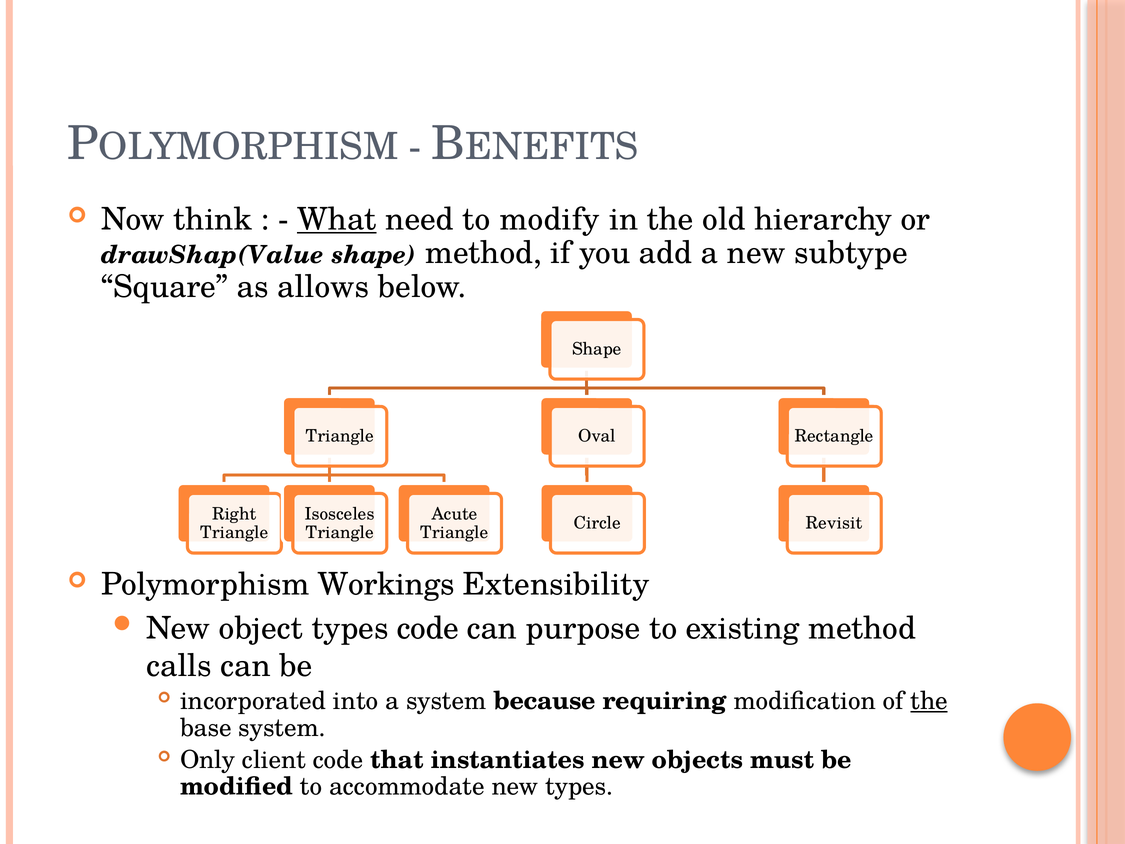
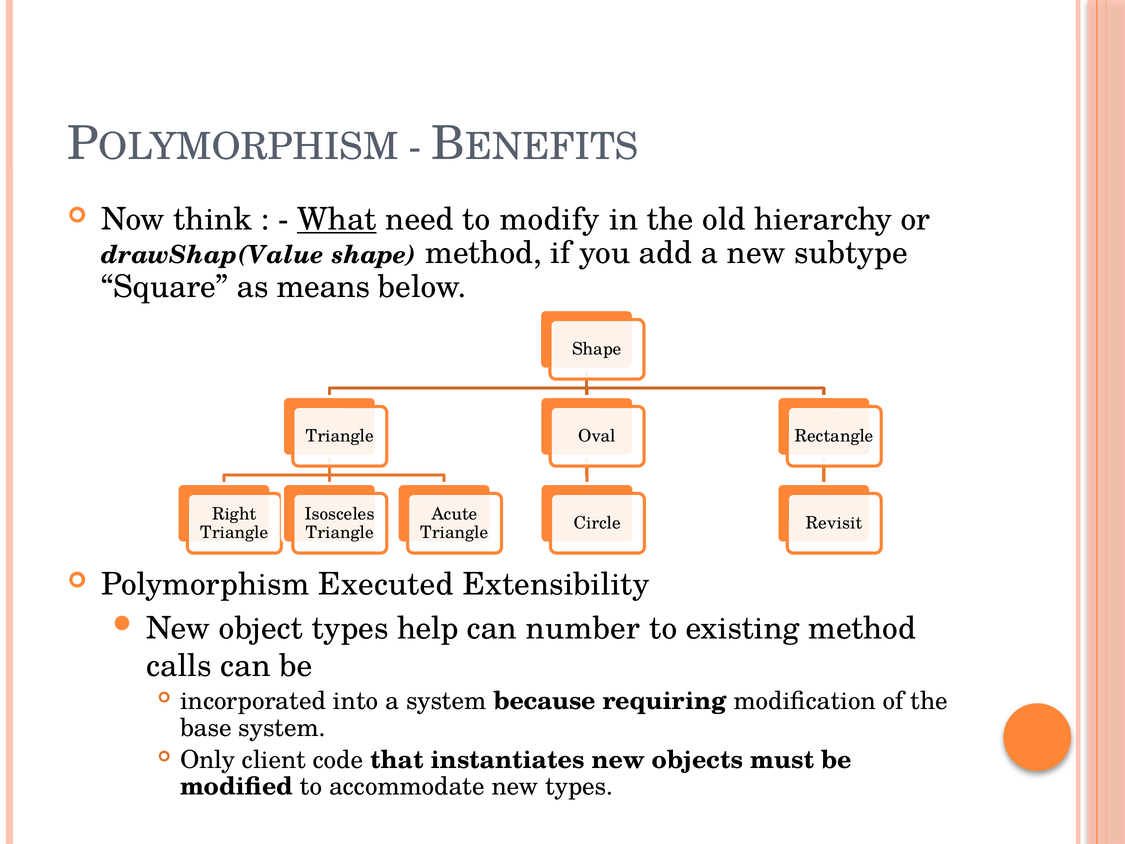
allows: allows -> means (324, 287)
Workings: Workings -> Executed (386, 584)
types code: code -> help (428, 628)
purpose: purpose -> number (583, 628)
the underline: present -> none (929, 701)
